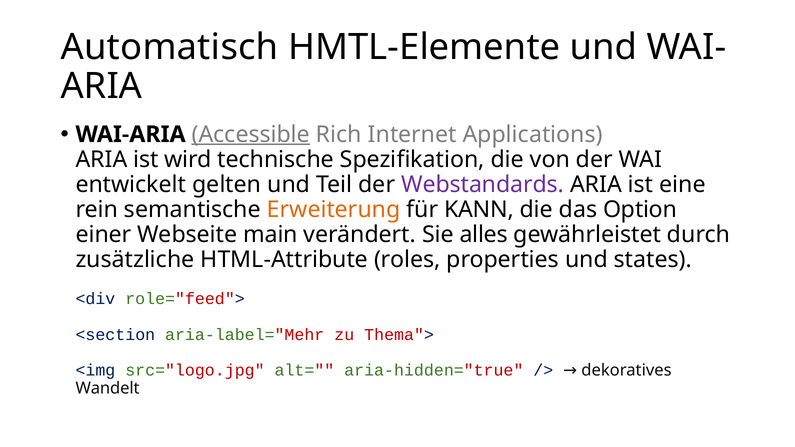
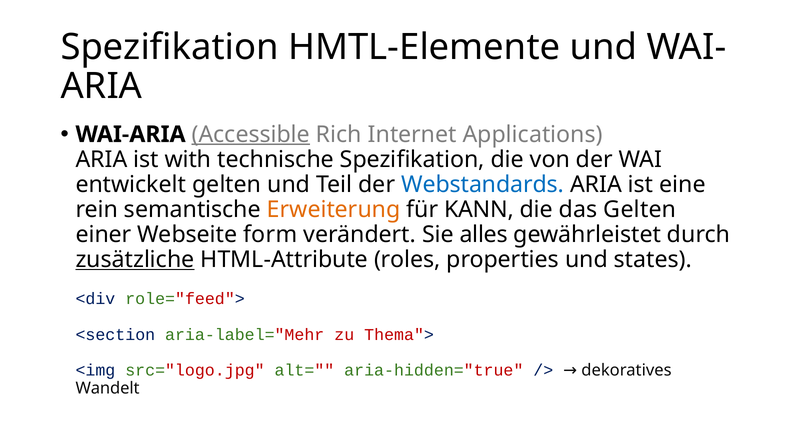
Automatisch: Automatisch -> Spezifikation (170, 47)
wird: wird -> with (188, 159)
Webstandards colour: purple -> blue (483, 185)
das Option: Option -> Gelten (640, 210)
main: main -> form (270, 235)
zusätzliche underline: none -> present (135, 260)
